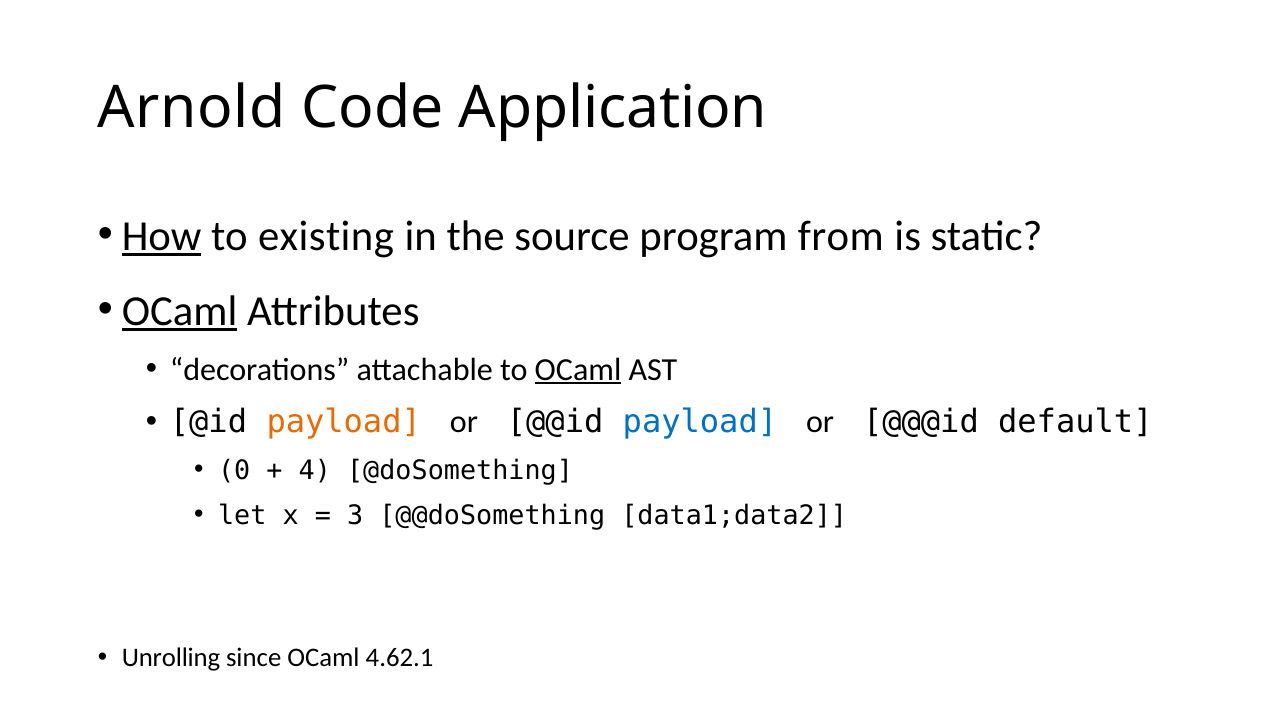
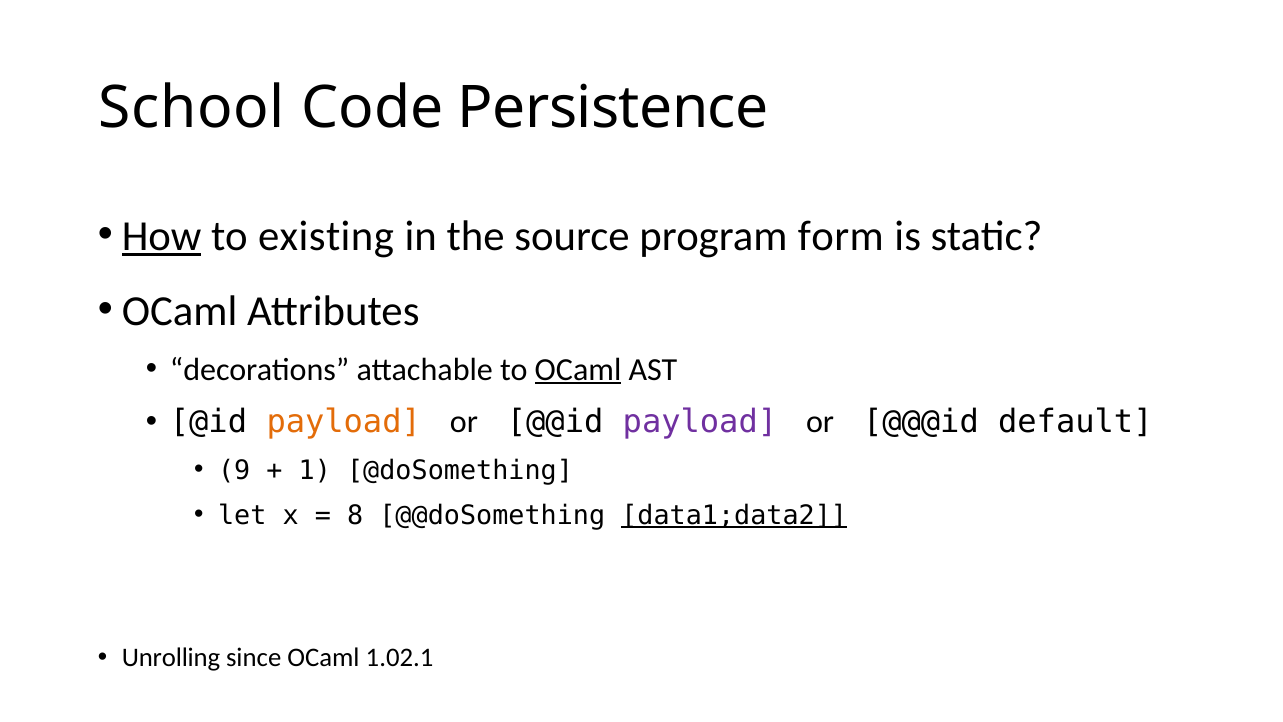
Arnold: Arnold -> School (192, 108)
Application: Application -> Persistence (613, 108)
from: from -> form (841, 236)
OCaml underline: present -> none (180, 311)
payload colour: blue -> purple (700, 422)
0: 0 -> 9 (234, 470)
4: 4 -> 1 (315, 470)
3: 3 -> 8 (355, 515)
data1;data2 underline: none -> present (734, 515)
4.62.1: 4.62.1 -> 1.02.1 (400, 658)
